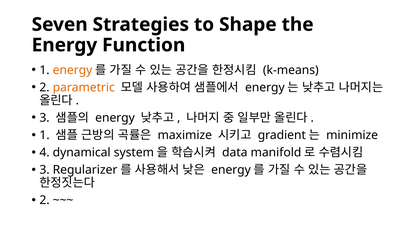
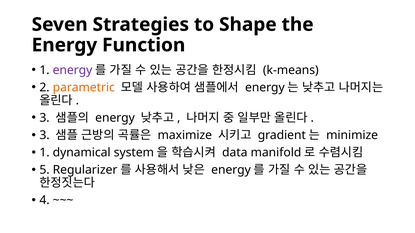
energy colour: orange -> purple (72, 70)
1: 1 -> 3 (44, 135)
4: 4 -> 1 (44, 153)
3: 3 -> 5 (44, 170)
2: 2 -> 4 (44, 201)
